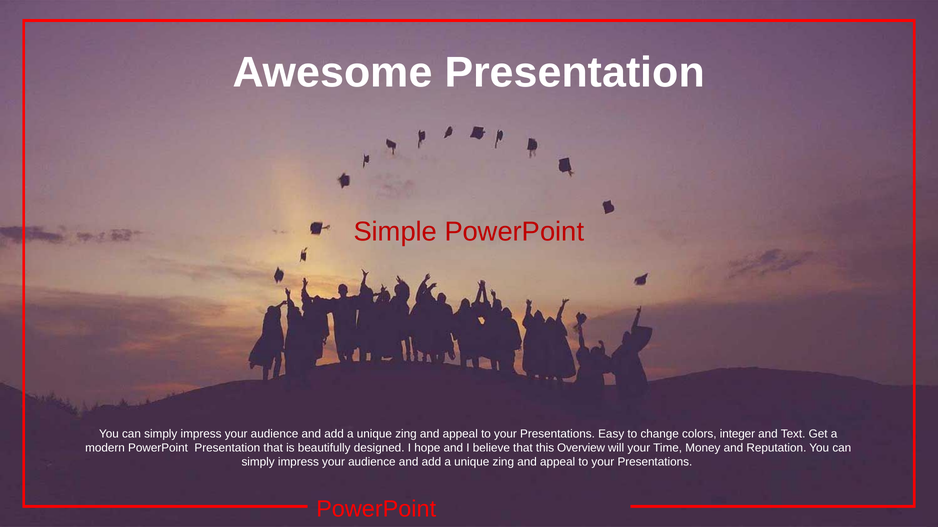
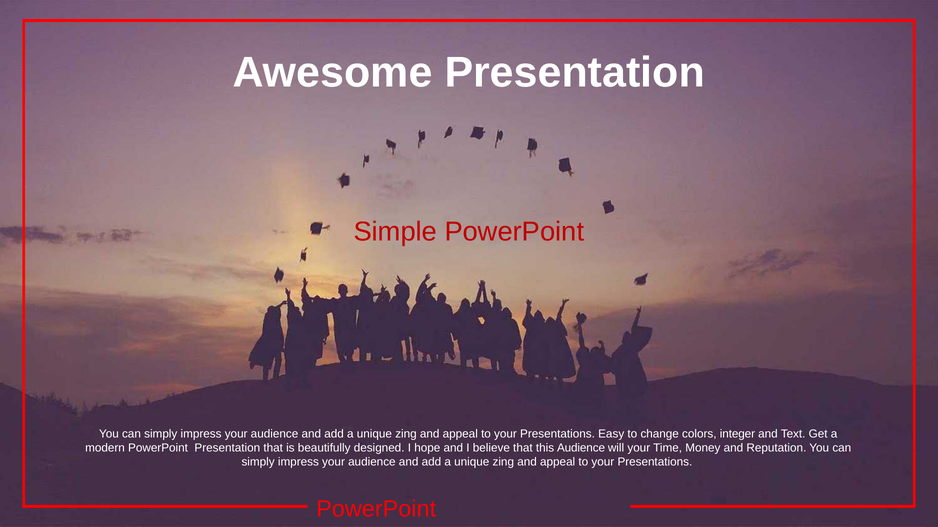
this Overview: Overview -> Audience (581, 449)
